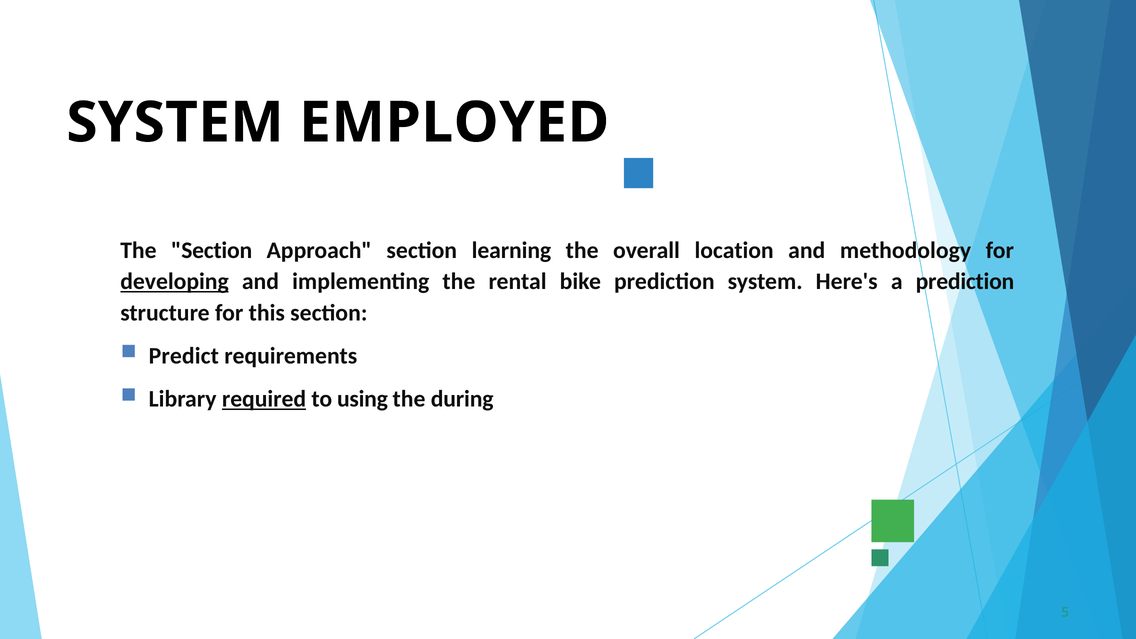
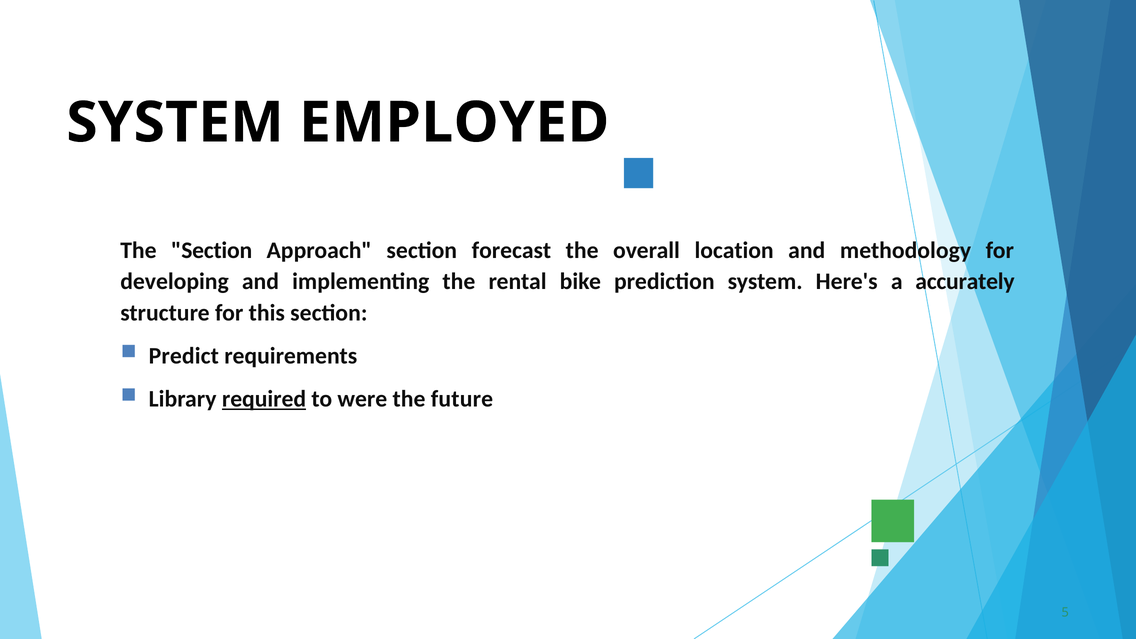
learning: learning -> forecast (511, 250)
developing underline: present -> none (175, 282)
a prediction: prediction -> accurately (965, 282)
using: using -> were (362, 399)
during: during -> future (462, 399)
